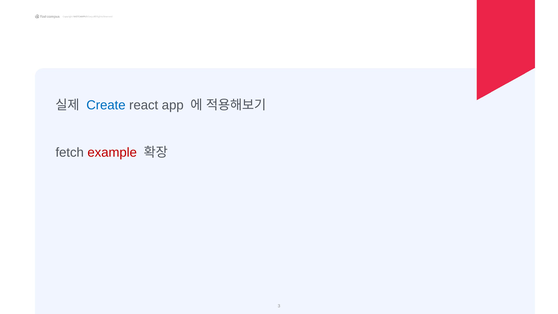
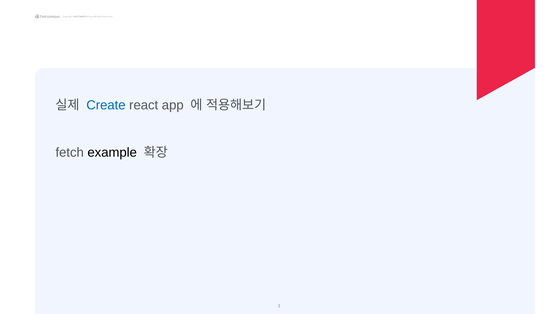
example colour: red -> black (112, 152)
